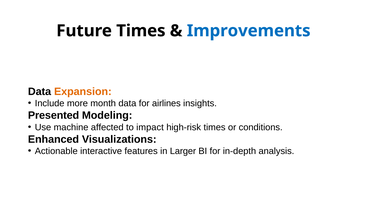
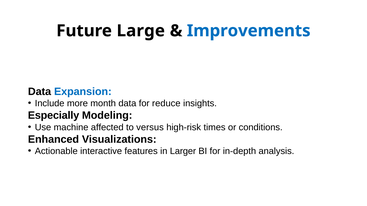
Future Times: Times -> Large (141, 31)
Expansion colour: orange -> blue (83, 92)
airlines: airlines -> reduce (166, 104)
Presented: Presented -> Especially (54, 116)
impact: impact -> versus (150, 128)
